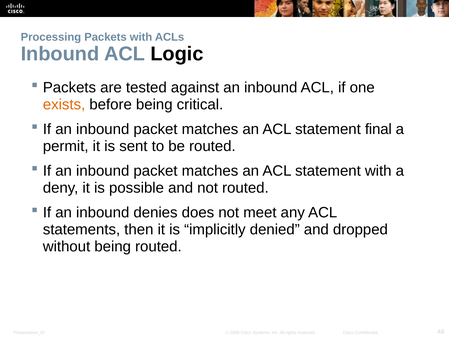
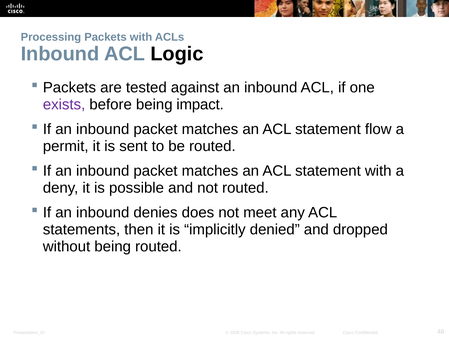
exists colour: orange -> purple (64, 105)
critical: critical -> impact (200, 105)
final: final -> flow (378, 129)
